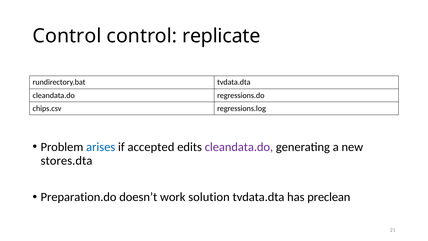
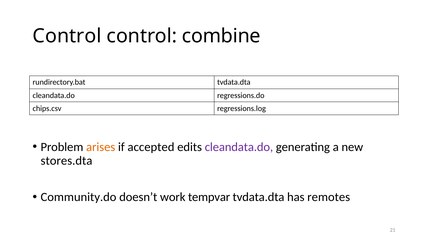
replicate: replicate -> combine (221, 36)
arises colour: blue -> orange (101, 147)
Preparation.do: Preparation.do -> Community.do (79, 197)
solution: solution -> tempvar (209, 197)
preclean: preclean -> remotes (329, 197)
